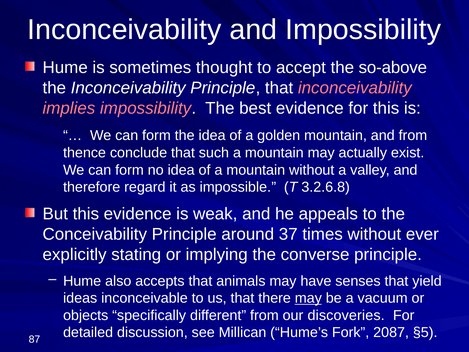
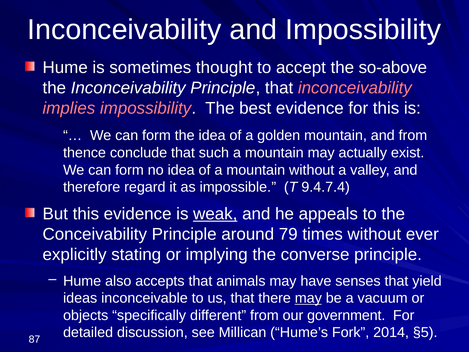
3.2.6.8: 3.2.6.8 -> 9.4.7.4 (326, 187)
weak underline: none -> present (215, 214)
37: 37 -> 79 (288, 234)
discoveries: discoveries -> government (346, 315)
2087: 2087 -> 2014 (391, 332)
